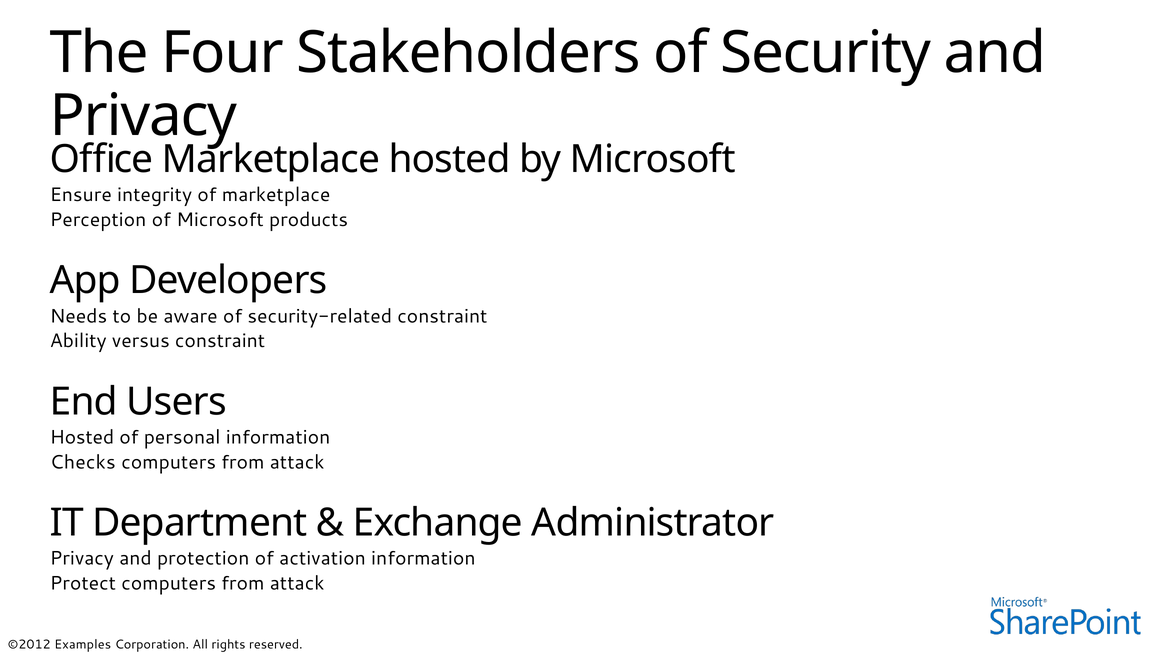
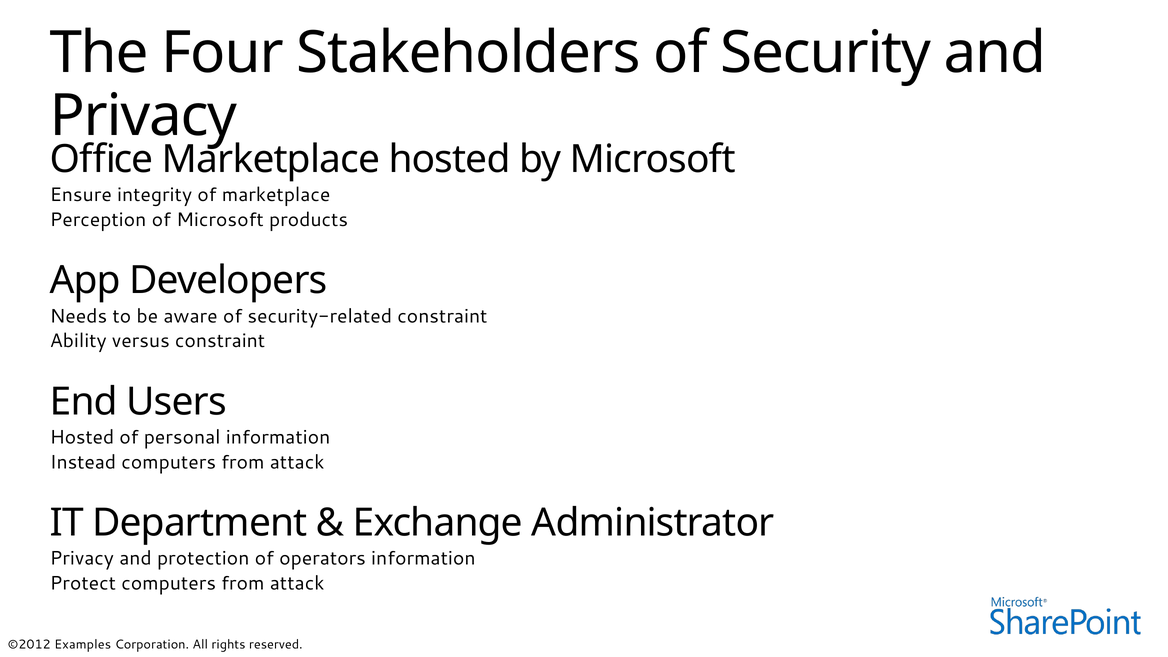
Checks: Checks -> Instead (83, 462)
activation: activation -> operators (323, 558)
